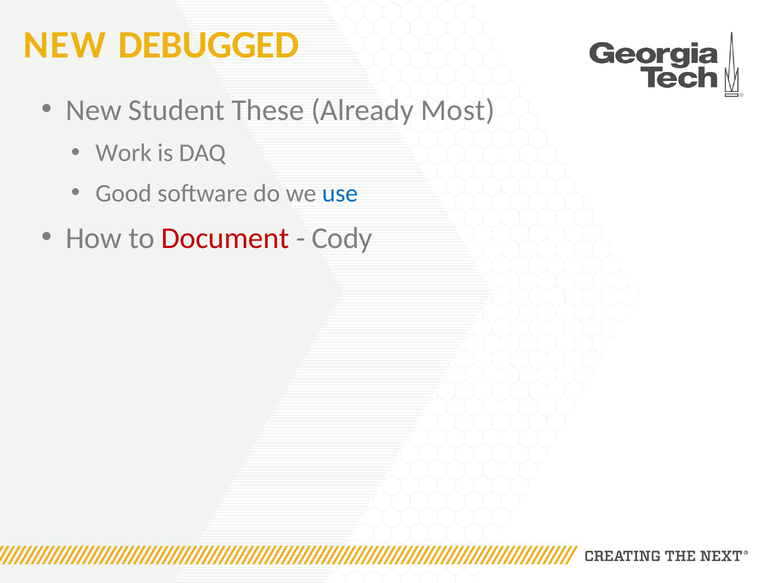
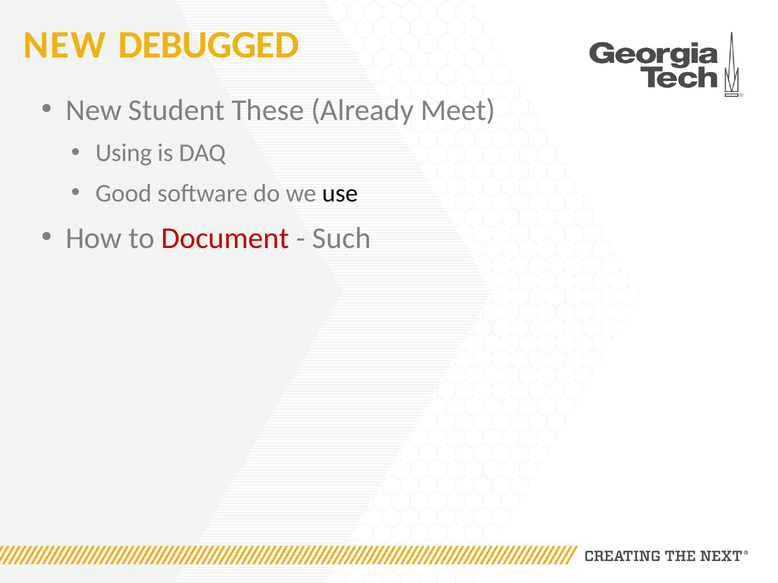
Most: Most -> Meet (458, 110)
Work: Work -> Using (124, 153)
use colour: blue -> black (340, 194)
Cody: Cody -> Such (342, 238)
